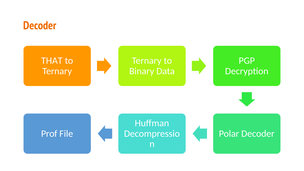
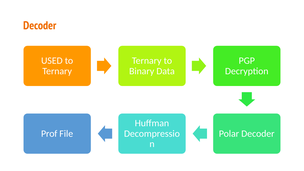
THAT: THAT -> USED (52, 61)
